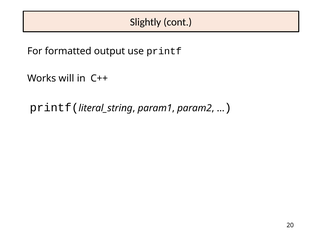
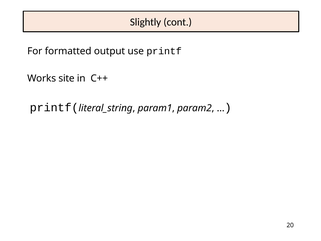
will: will -> site (66, 78)
